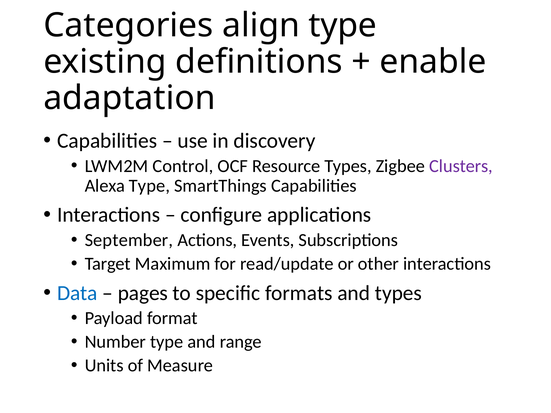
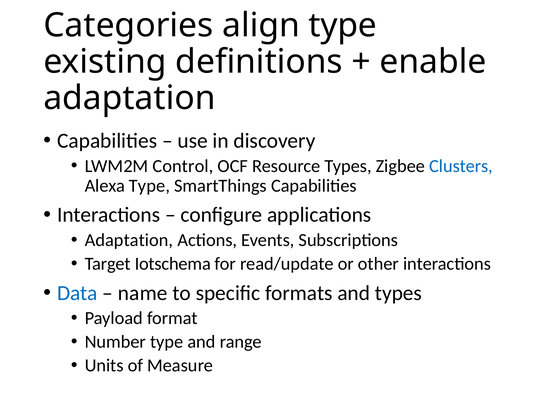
Clusters colour: purple -> blue (461, 166)
September: September -> Adaptation (129, 240)
Maximum: Maximum -> Iotschema (173, 264)
pages: pages -> name (143, 293)
